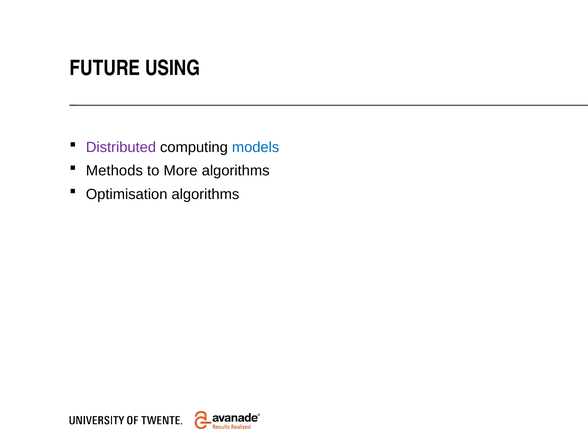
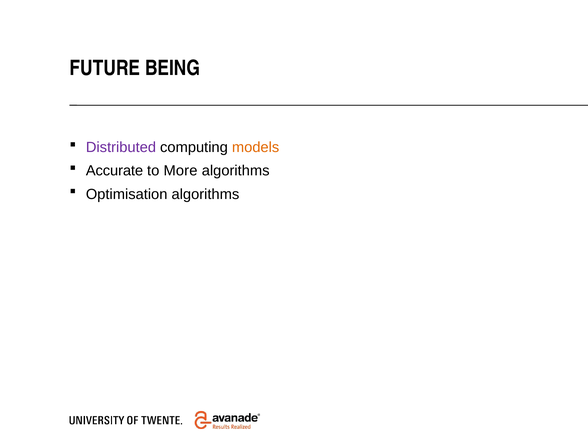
USING: USING -> BEING (172, 68)
models colour: blue -> orange (256, 147)
Methods: Methods -> Accurate (115, 171)
